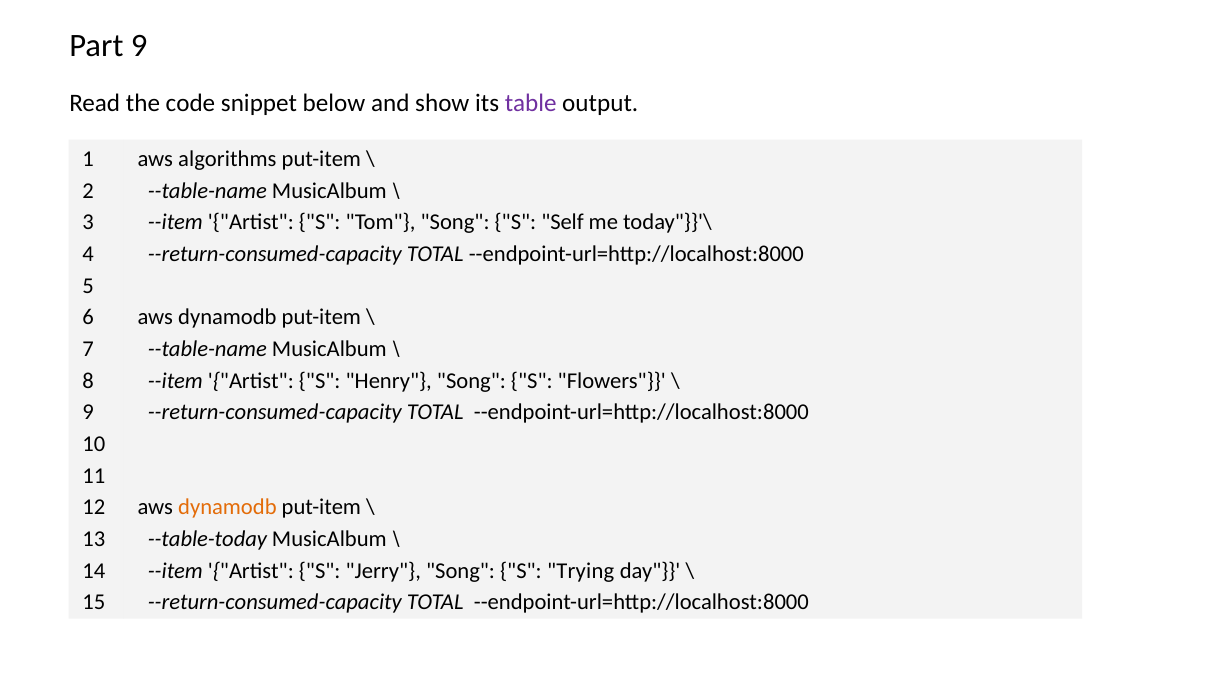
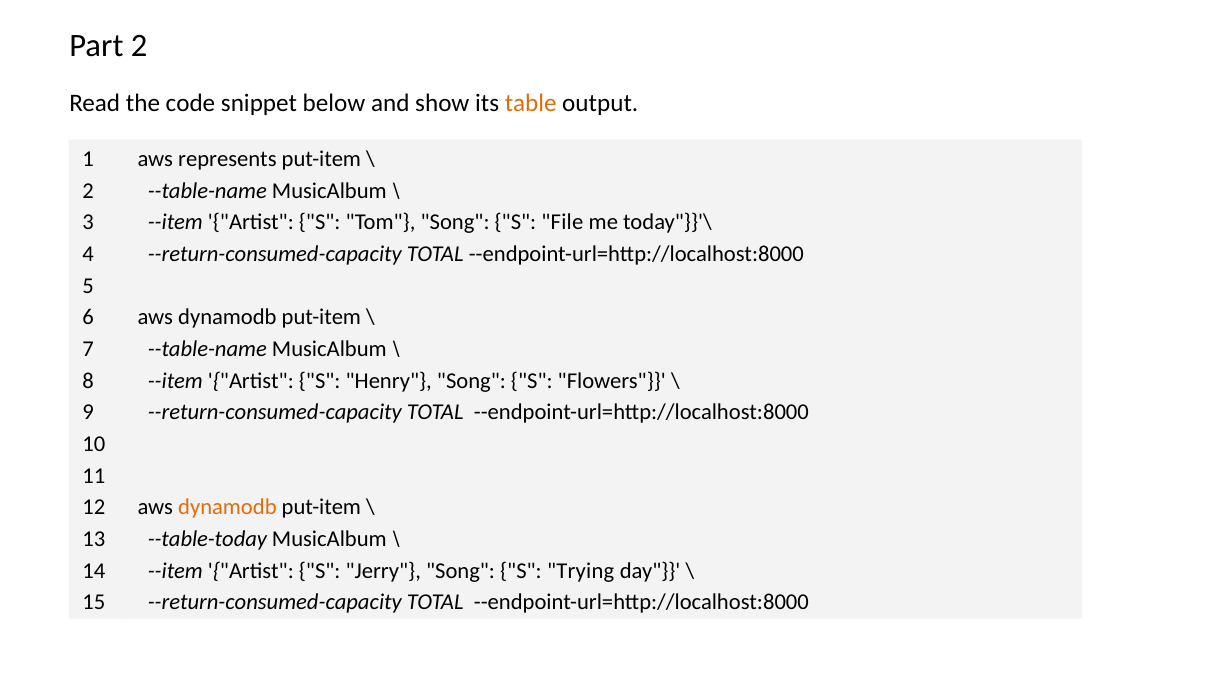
Part 9: 9 -> 2 (139, 45)
table colour: purple -> orange (531, 103)
algorithms: algorithms -> represents (227, 159)
Self: Self -> File (562, 223)
